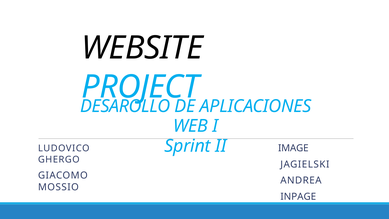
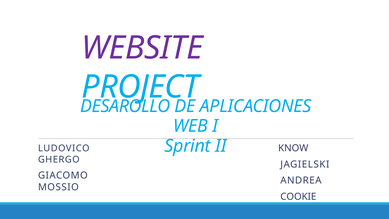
WEBSITE colour: black -> purple (142, 48)
IMAGE: IMAGE -> KNOW (293, 148)
INPAGE: INPAGE -> COOKIE (298, 196)
